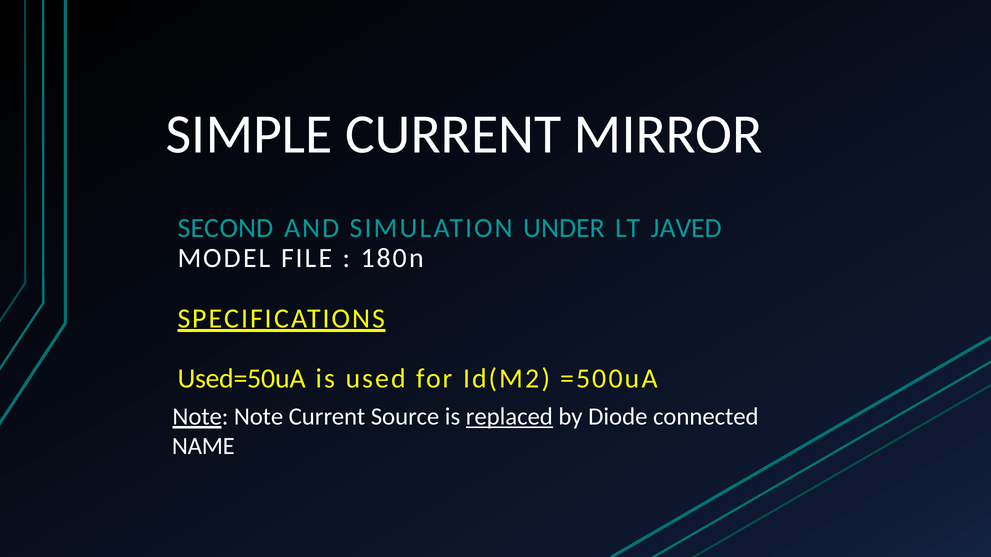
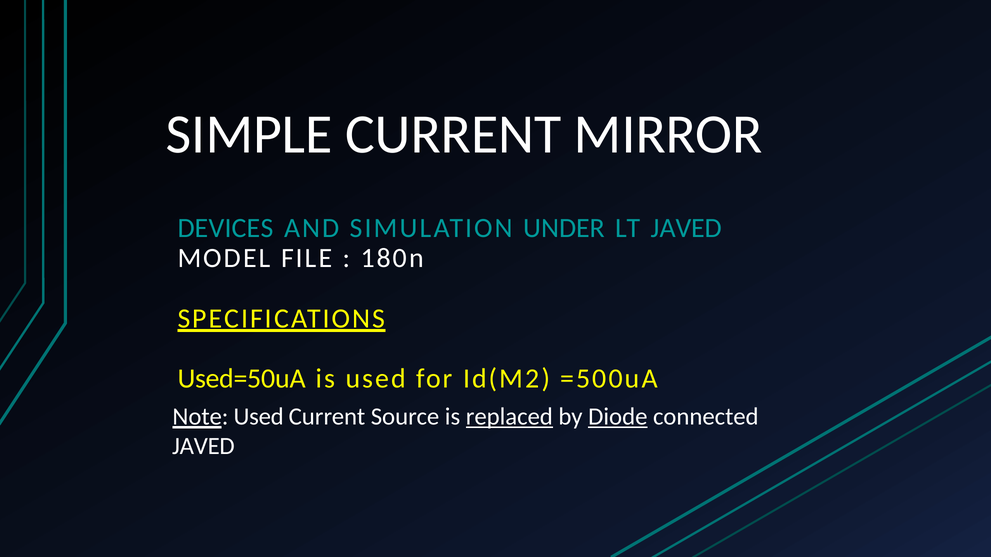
SECOND: SECOND -> DEVICES (226, 228)
Note Note: Note -> Used (259, 417)
Diode underline: none -> present (618, 417)
NAME: NAME -> JAVED (203, 447)
